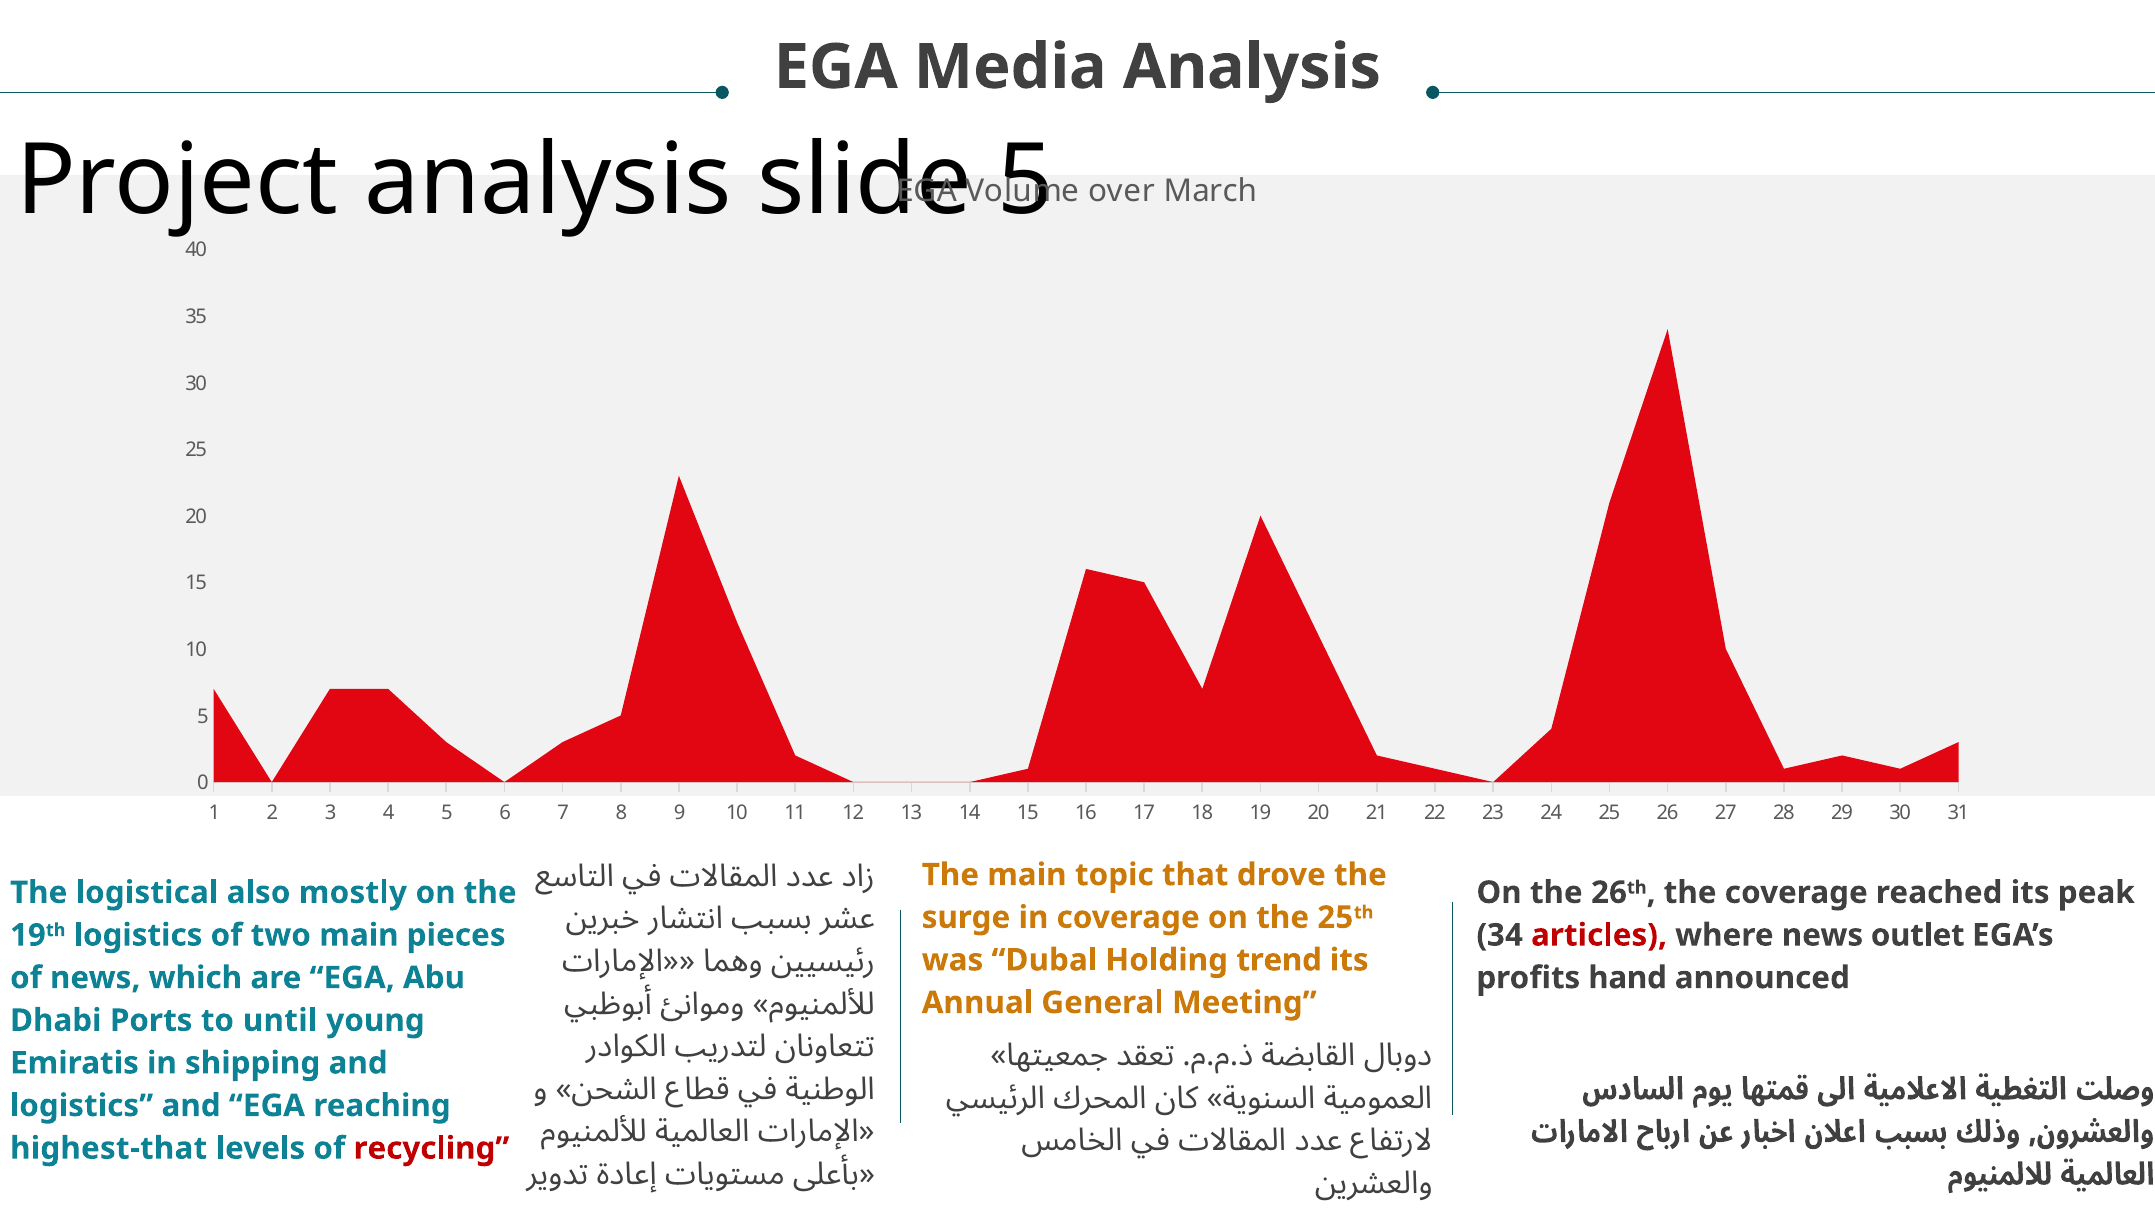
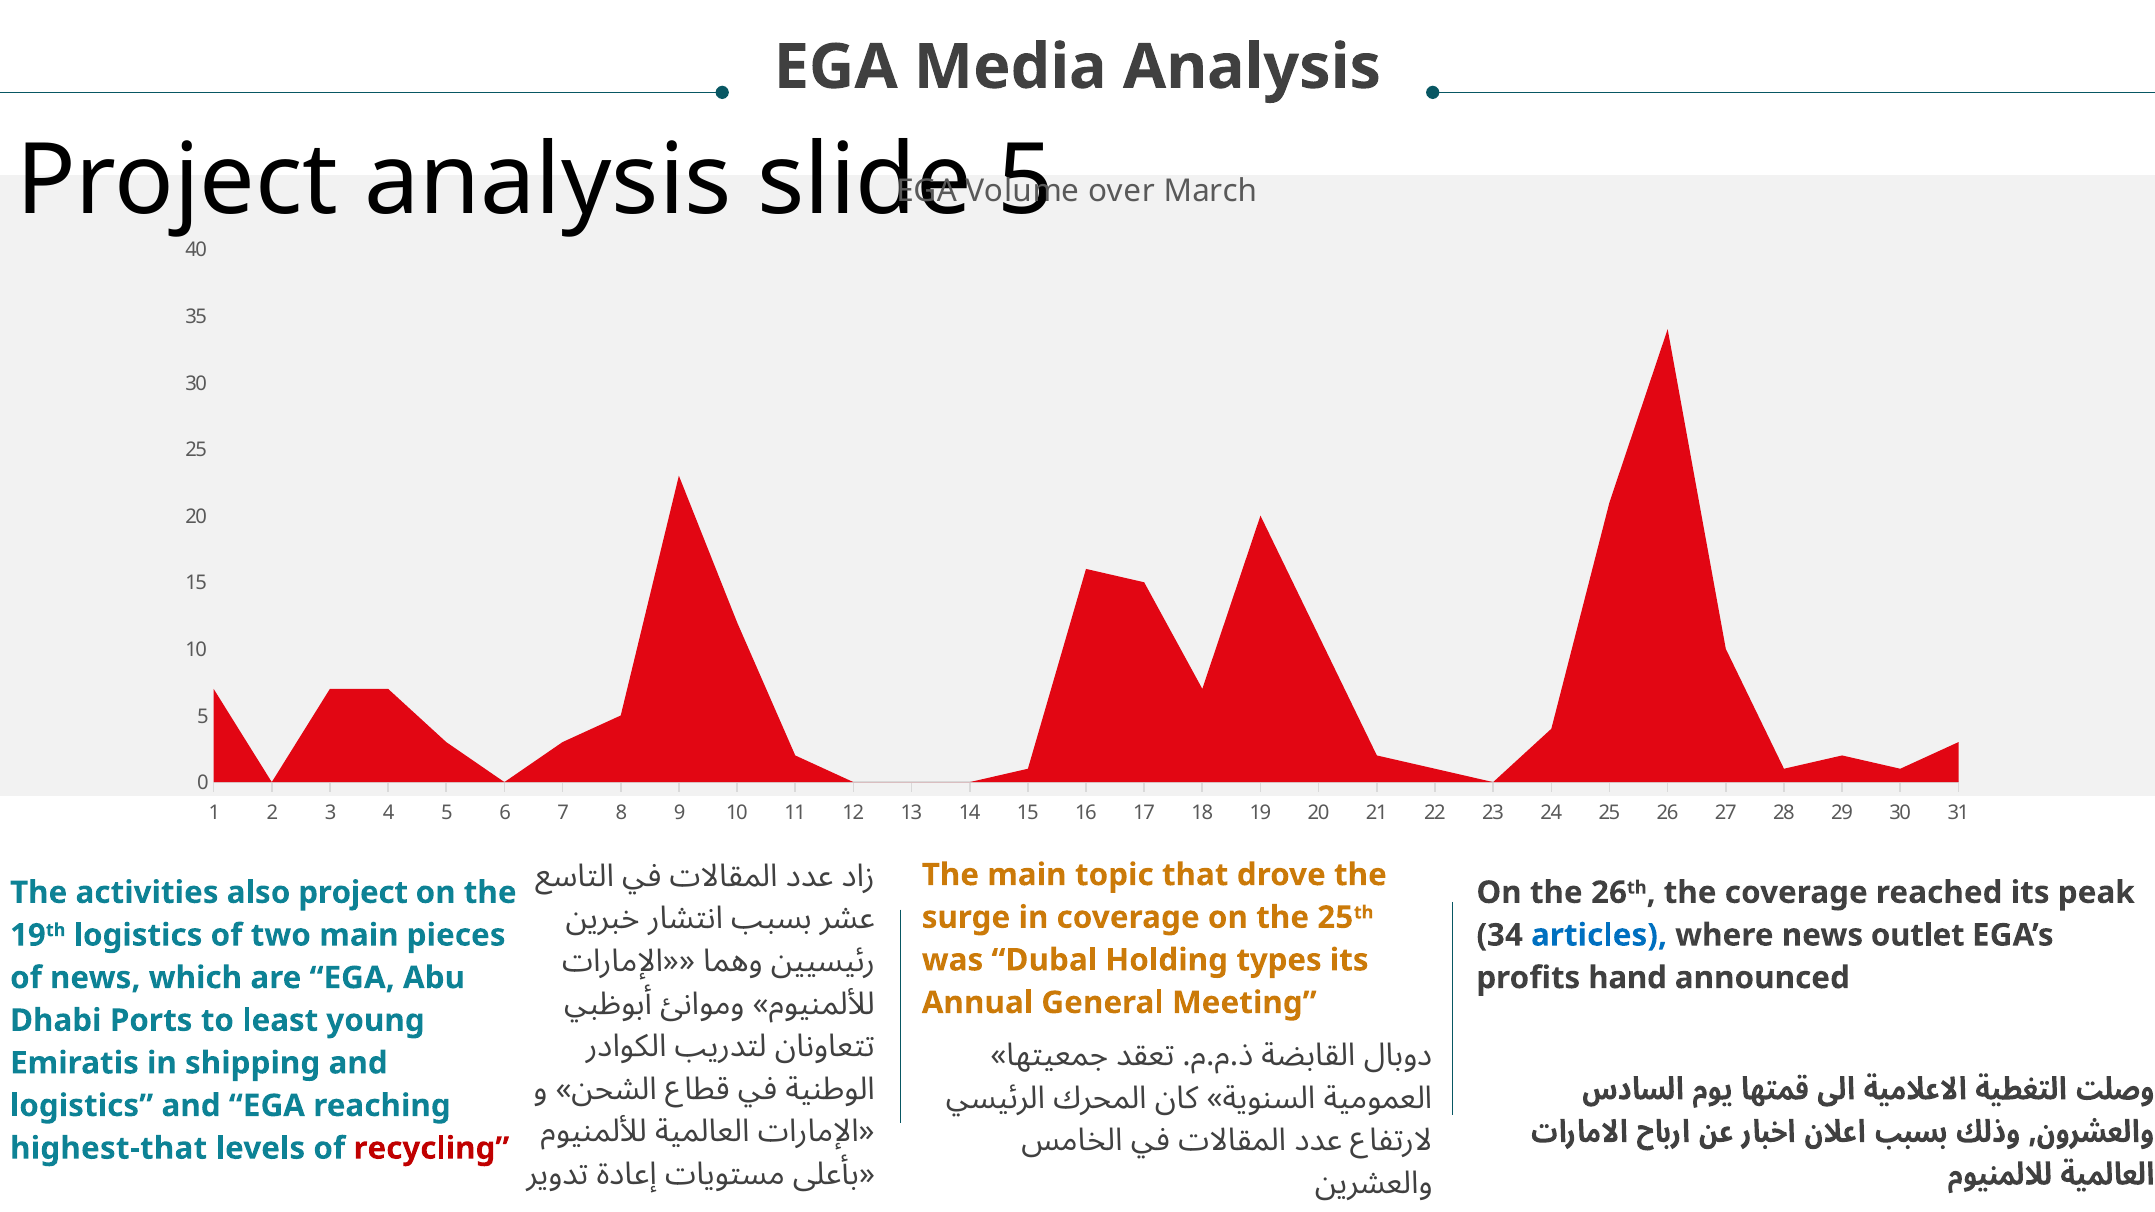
logistical: logistical -> activities (147, 893)
also mostly: mostly -> project (353, 893)
articles colour: red -> blue (1599, 935)
trend: trend -> types (1279, 960)
until: until -> least (280, 1021)
